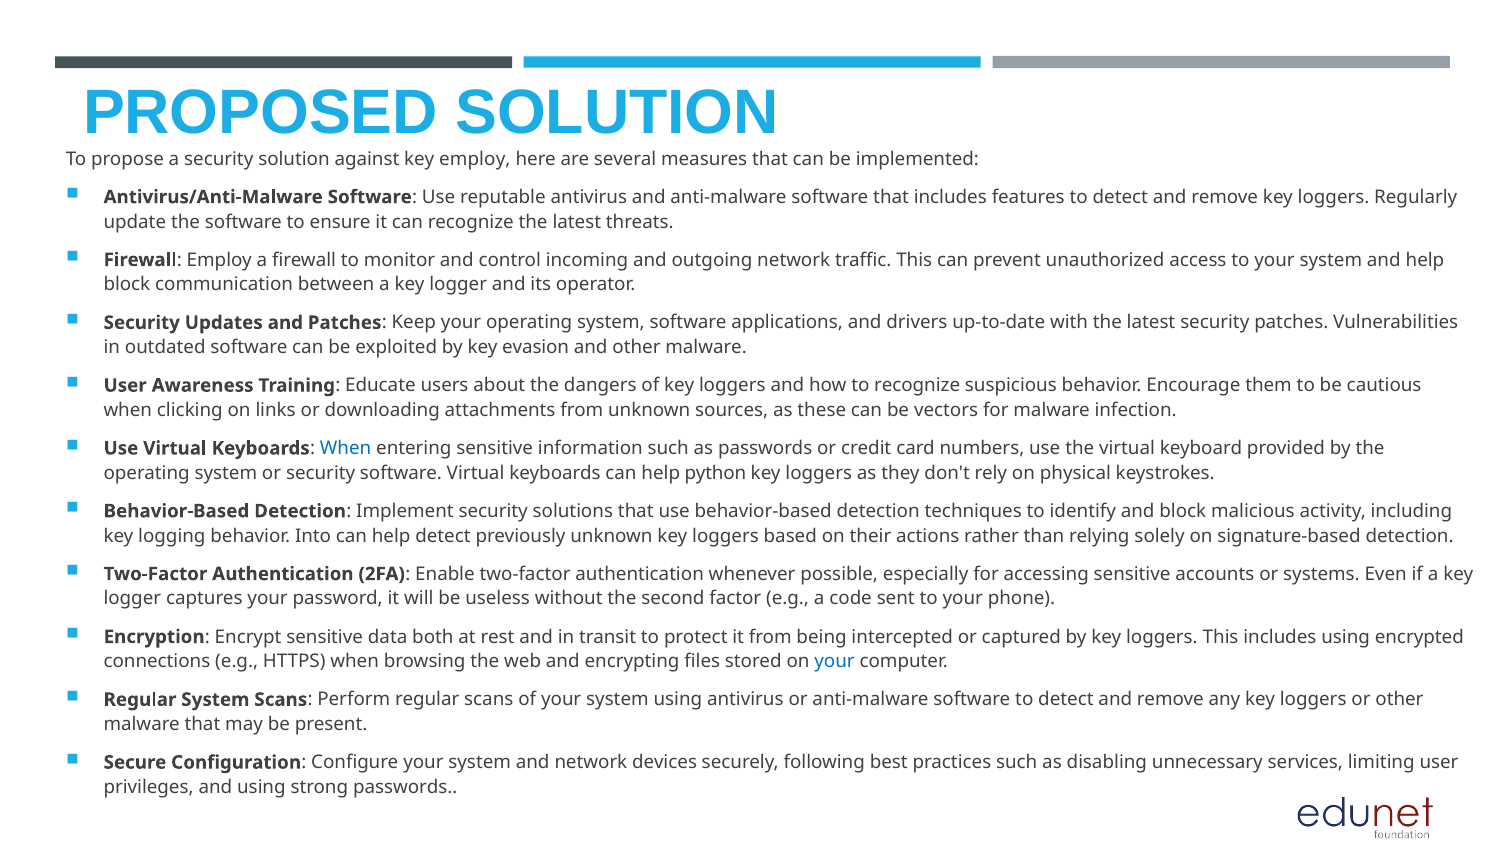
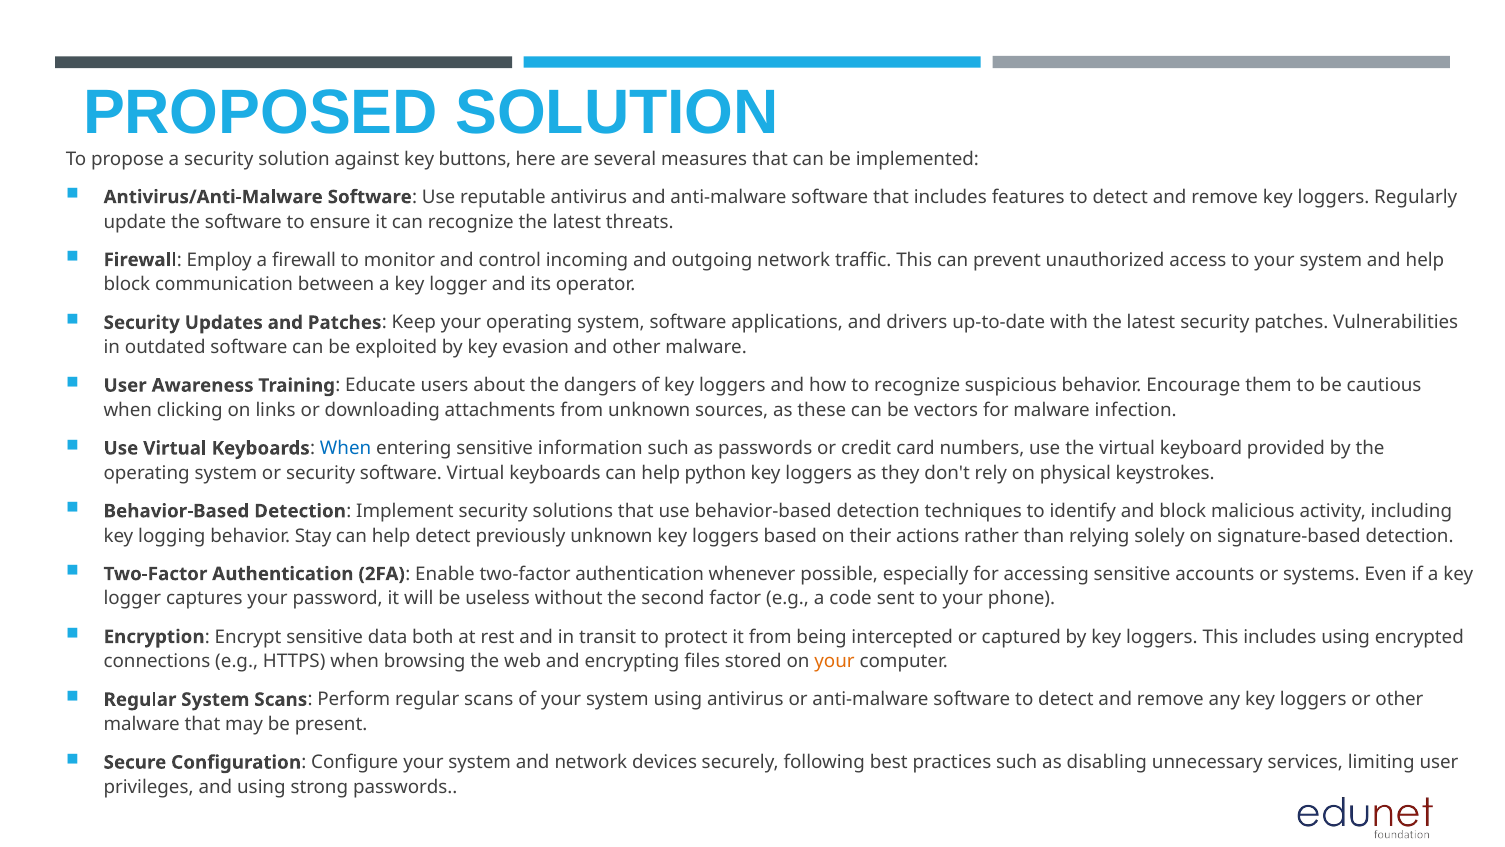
key employ: employ -> buttons (475, 159)
Into: Into -> Stay (313, 536)
your colour: blue -> orange (834, 661)
